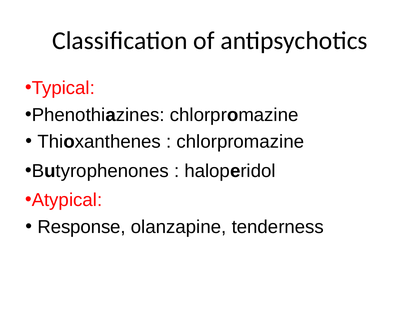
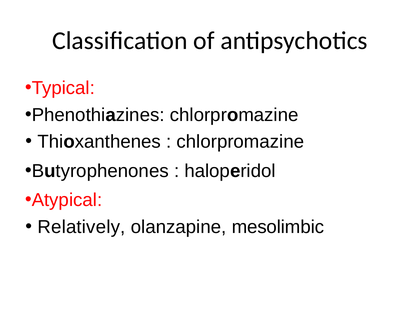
Response: Response -> Relatively (81, 227)
tenderness: tenderness -> mesolimbic (278, 227)
